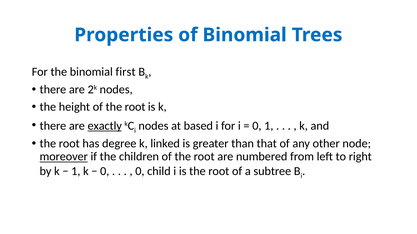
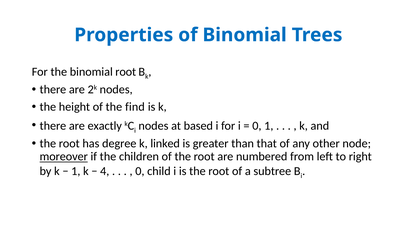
binomial first: first -> root (126, 72)
height of the root: root -> find (135, 107)
exactly underline: present -> none (105, 126)
0: 0 -> 4 (105, 172)
